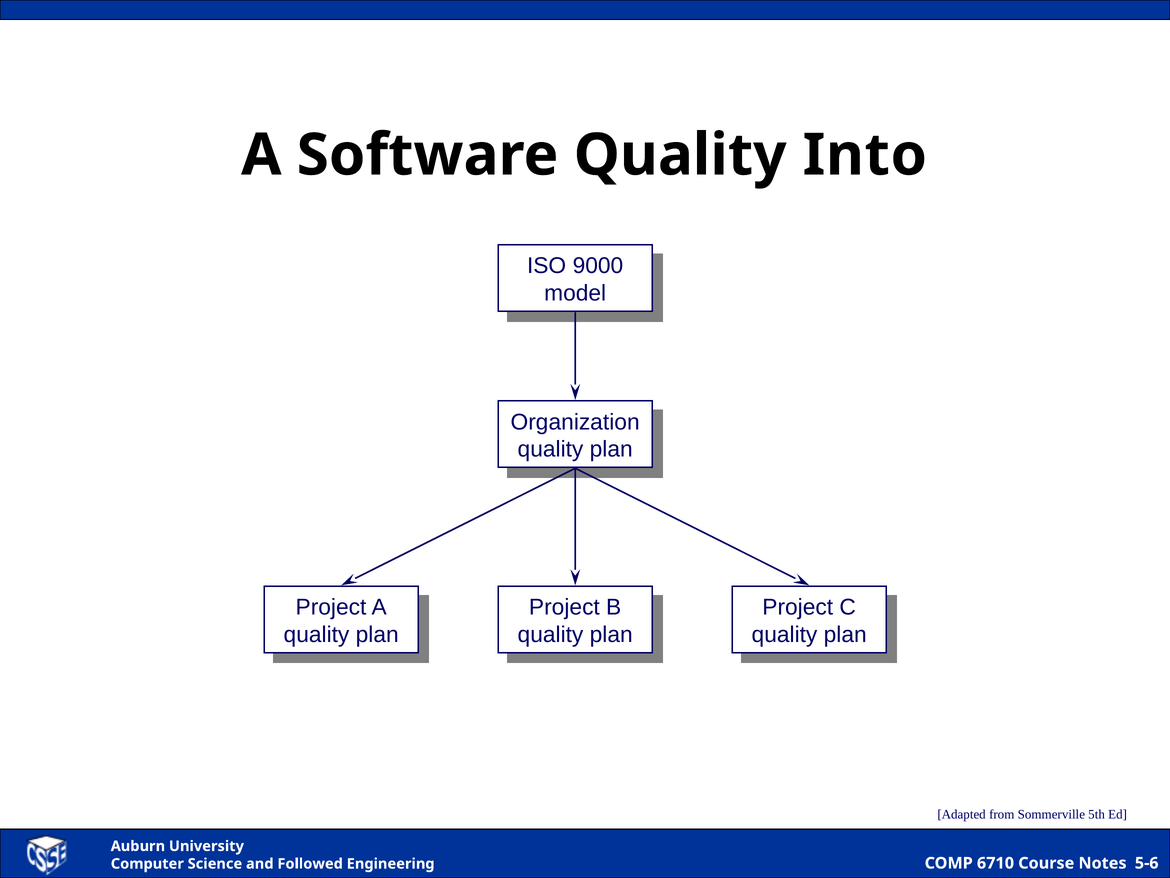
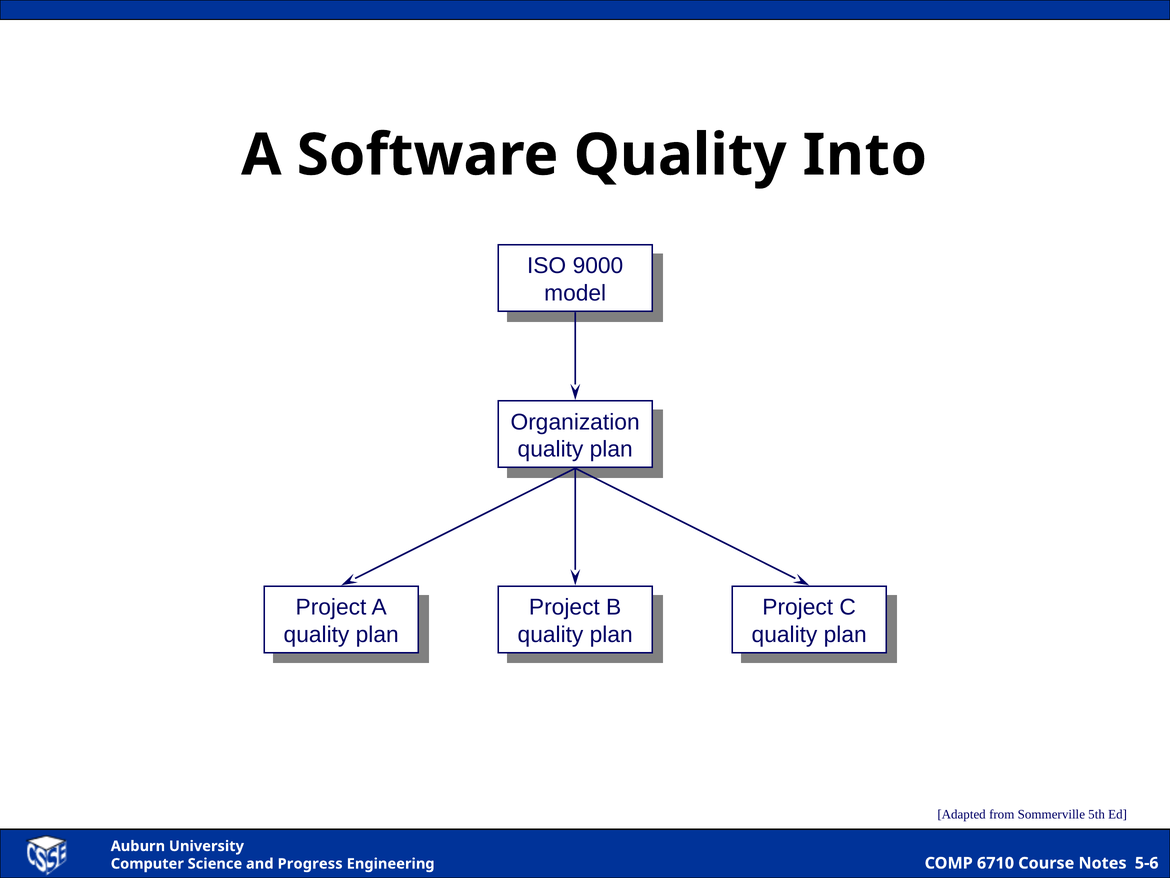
Followed: Followed -> Progress (310, 863)
